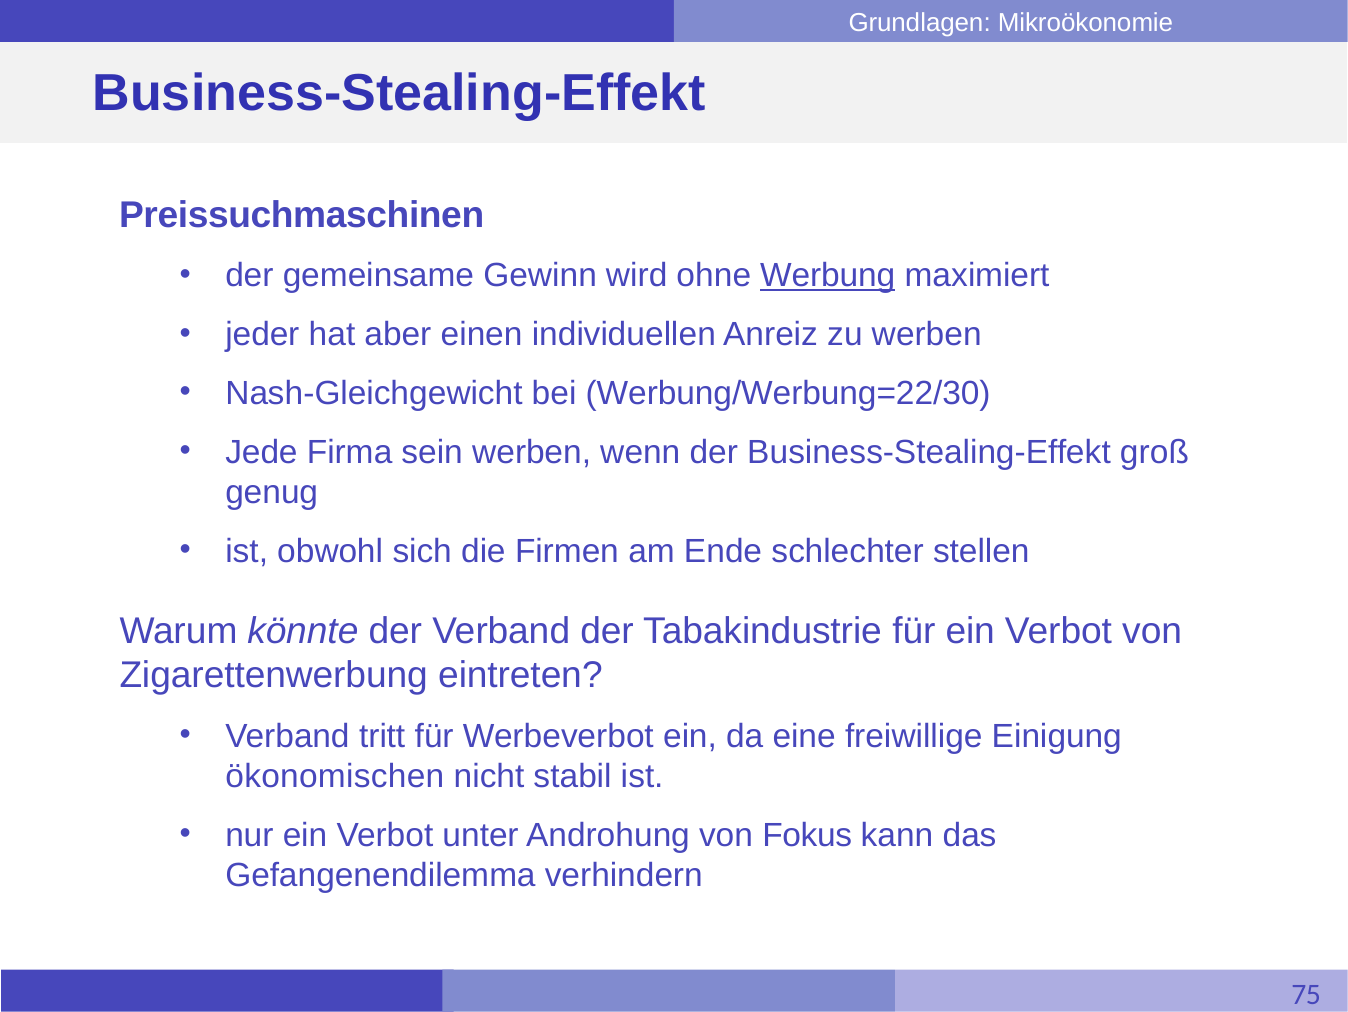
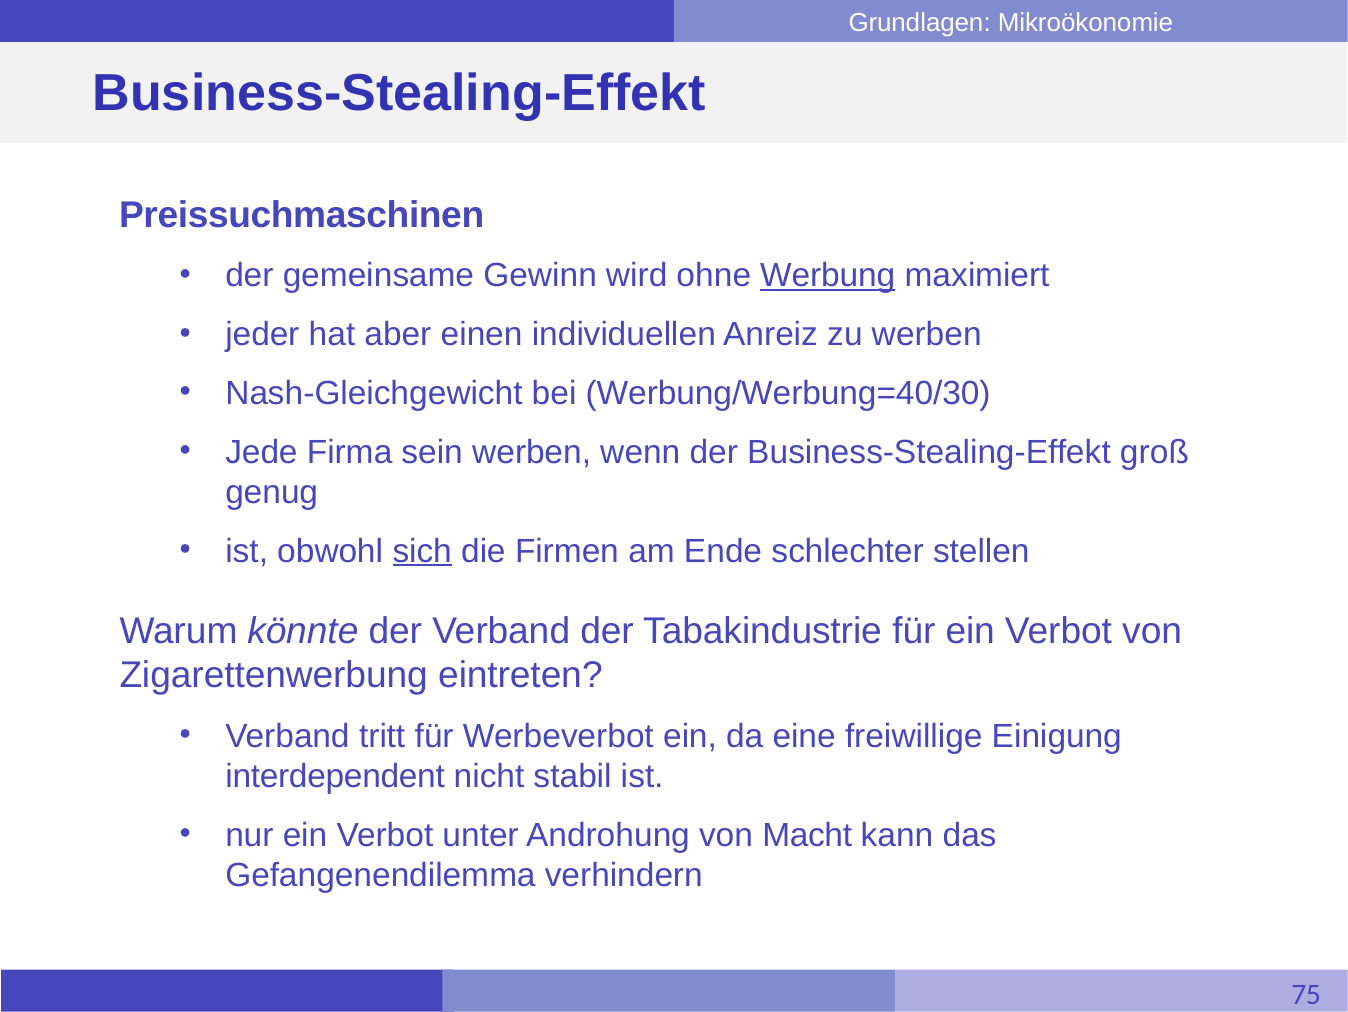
Werbung/Werbung=22/30: Werbung/Werbung=22/30 -> Werbung/Werbung=40/30 (788, 393)
sich underline: none -> present (422, 551)
ökonomischen: ökonomischen -> interdependent (335, 776)
Fokus: Fokus -> Macht (807, 835)
